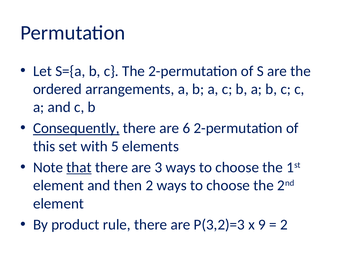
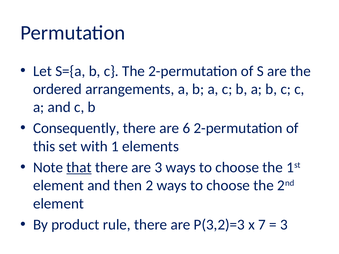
Consequently underline: present -> none (76, 128)
5: 5 -> 1 (115, 146)
9: 9 -> 7 (262, 225)
2: 2 -> 3 (284, 225)
